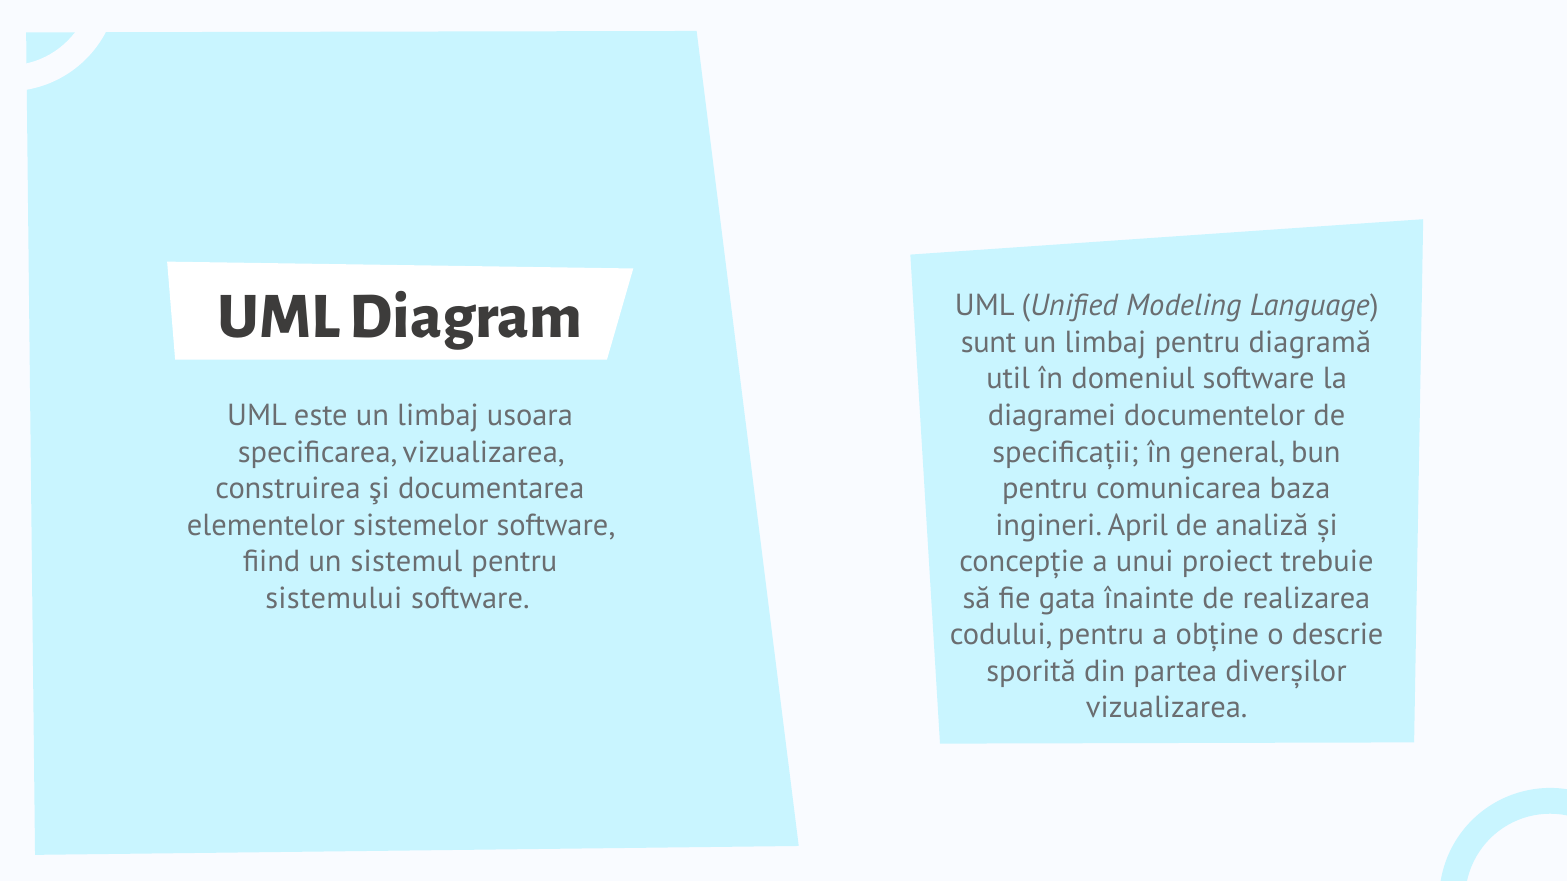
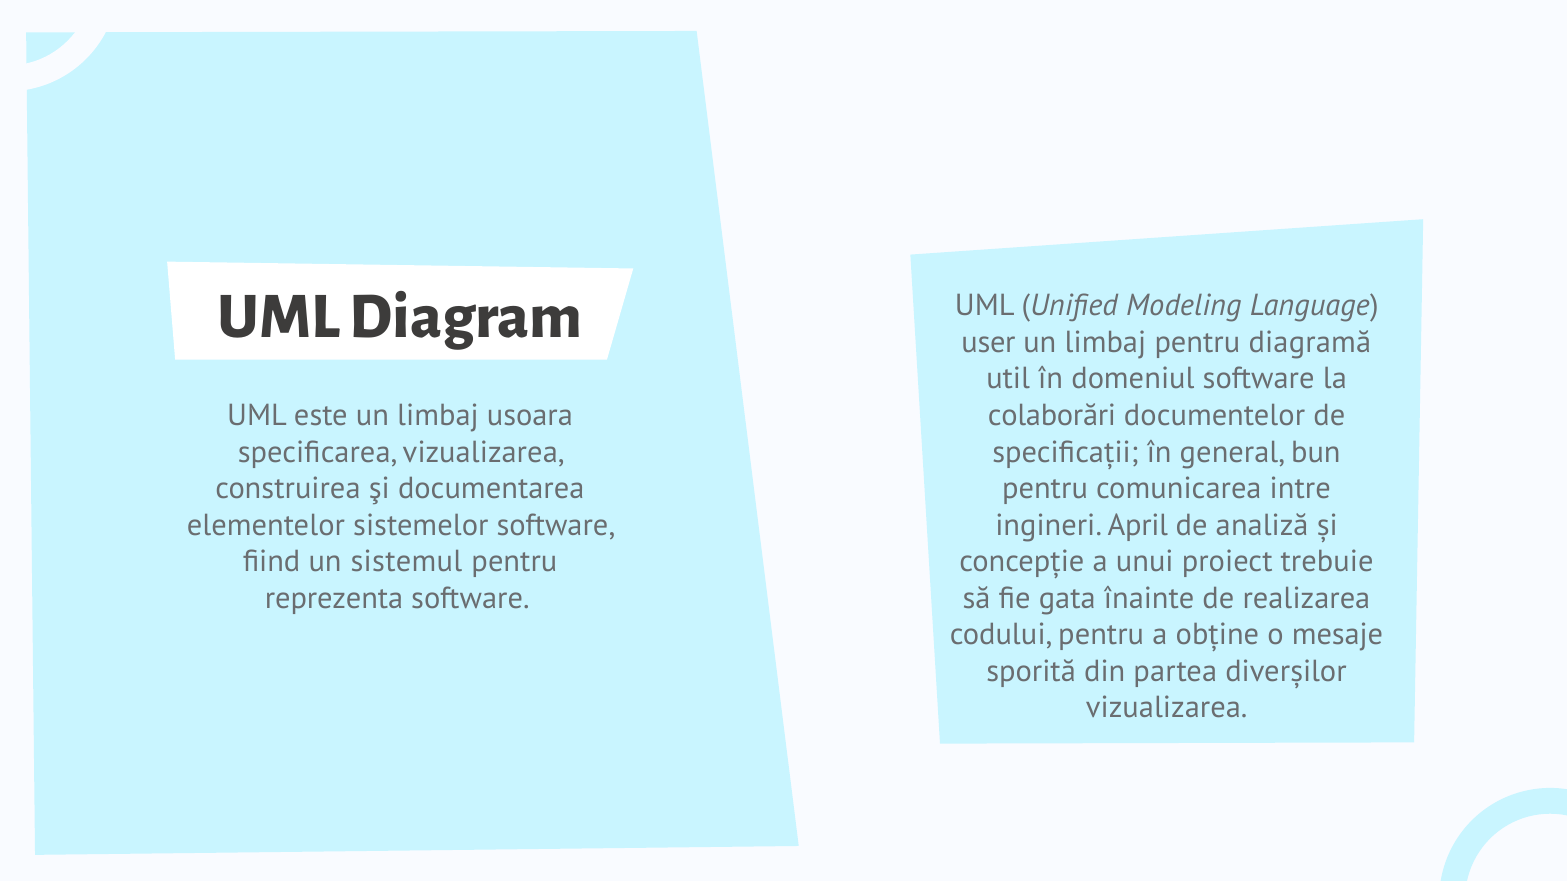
sunt: sunt -> user (988, 342)
diagramei: diagramei -> colaborări (1052, 416)
baza: baza -> intre (1300, 489)
sistemului: sistemului -> reprezenta (334, 599)
descrie: descrie -> mesaje (1338, 635)
